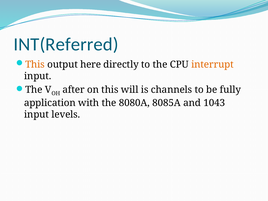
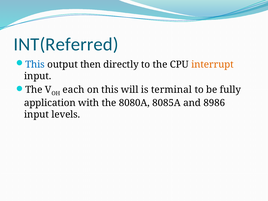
This colour: orange -> blue (35, 65)
here: here -> then (91, 65)
after: after -> each (73, 90)
channels: channels -> terminal (171, 90)
1043: 1043 -> 8986 (214, 103)
